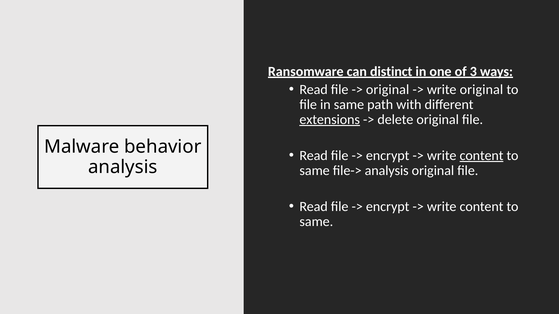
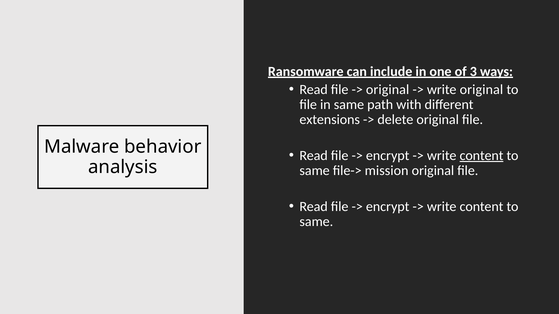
distinct: distinct -> include (391, 72)
extensions underline: present -> none (330, 120)
file-> analysis: analysis -> mission (387, 171)
